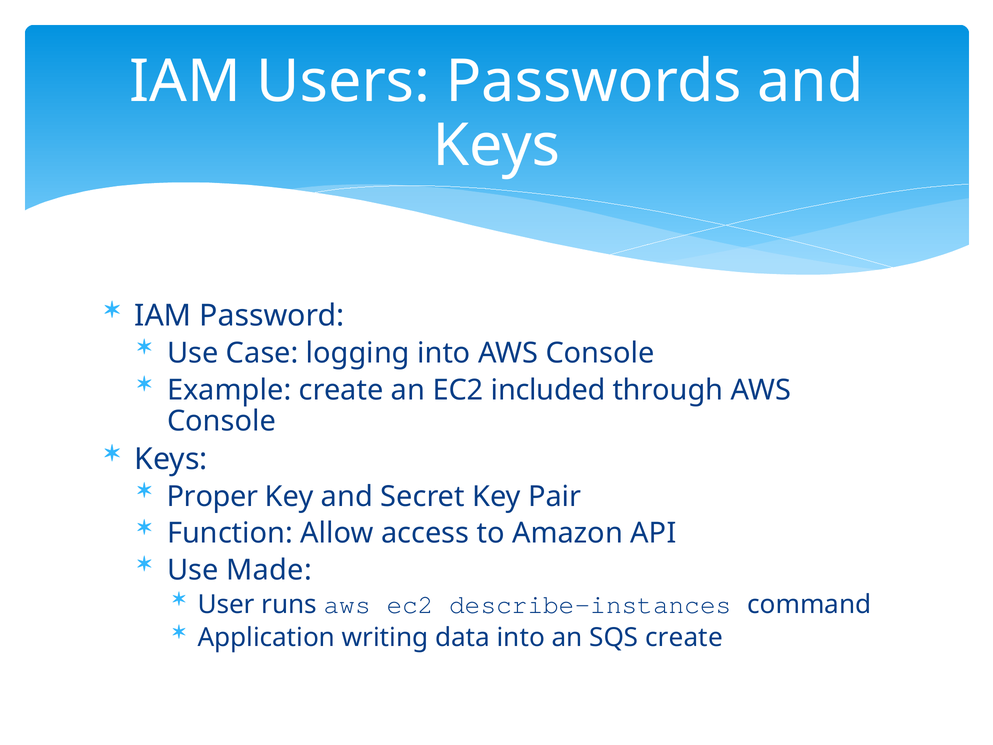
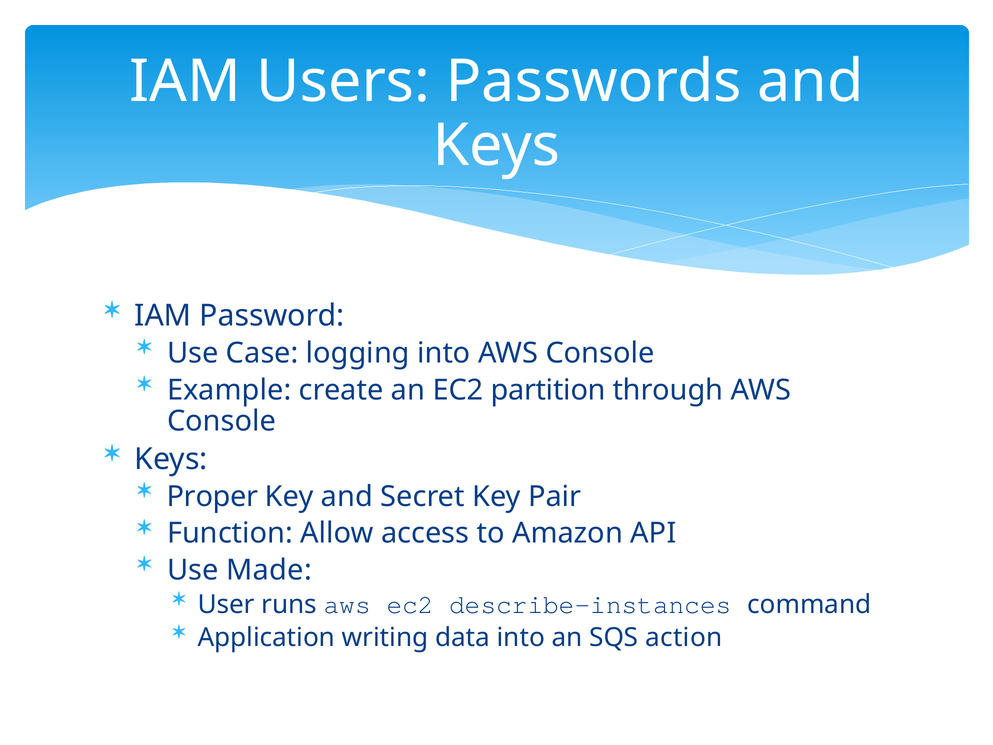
included: included -> partition (548, 390)
SQS create: create -> action (684, 638)
